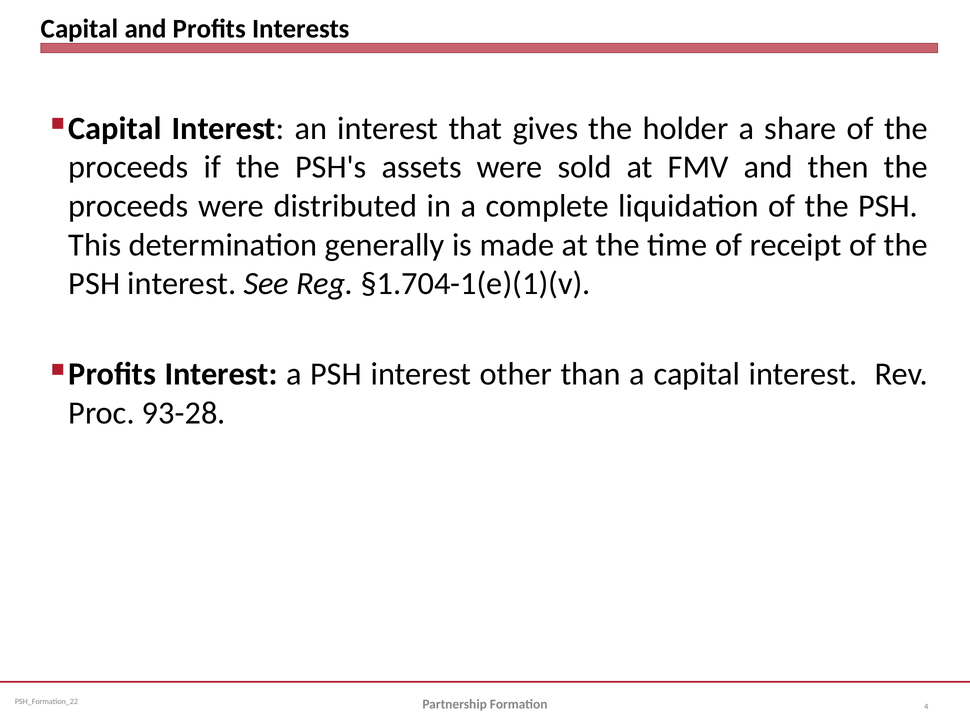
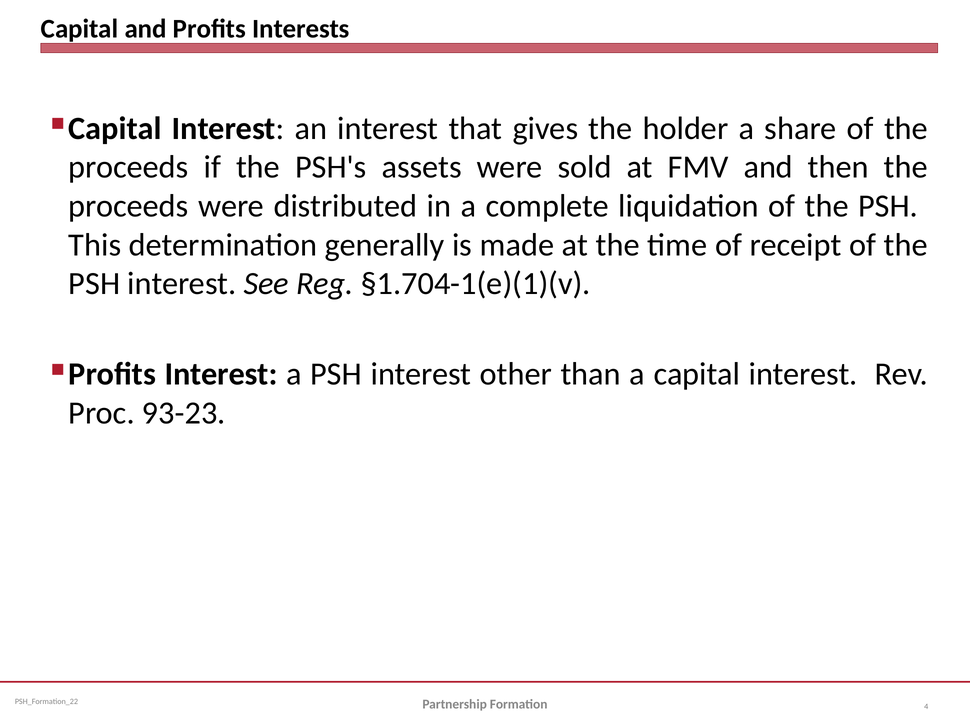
93-28: 93-28 -> 93-23 (184, 413)
